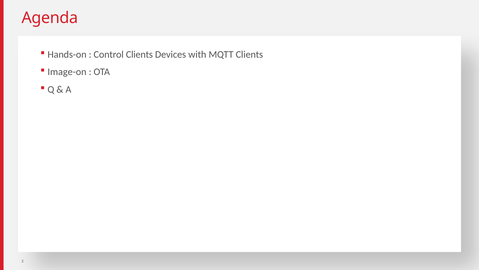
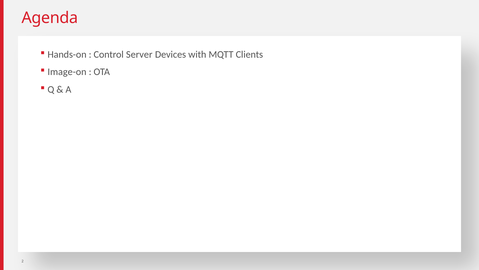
Control Clients: Clients -> Server (139, 54)
